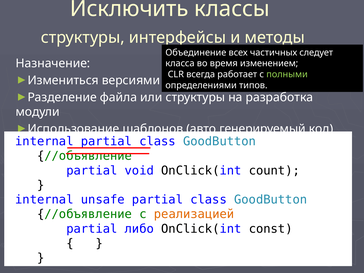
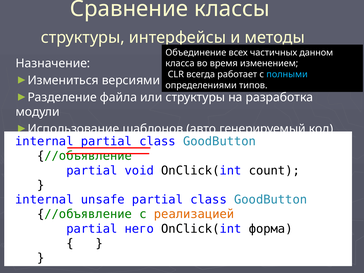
Исключить: Исключить -> Сравнение (129, 9)
следует: следует -> данном (316, 53)
полными colour: light green -> light blue (287, 74)
либо: либо -> него (139, 229)
const: const -> форма (271, 229)
